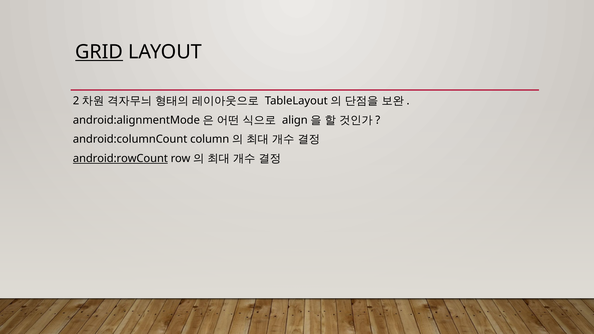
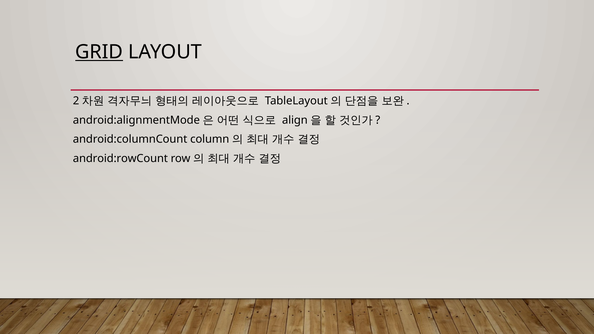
android:rowCount underline: present -> none (120, 159)
